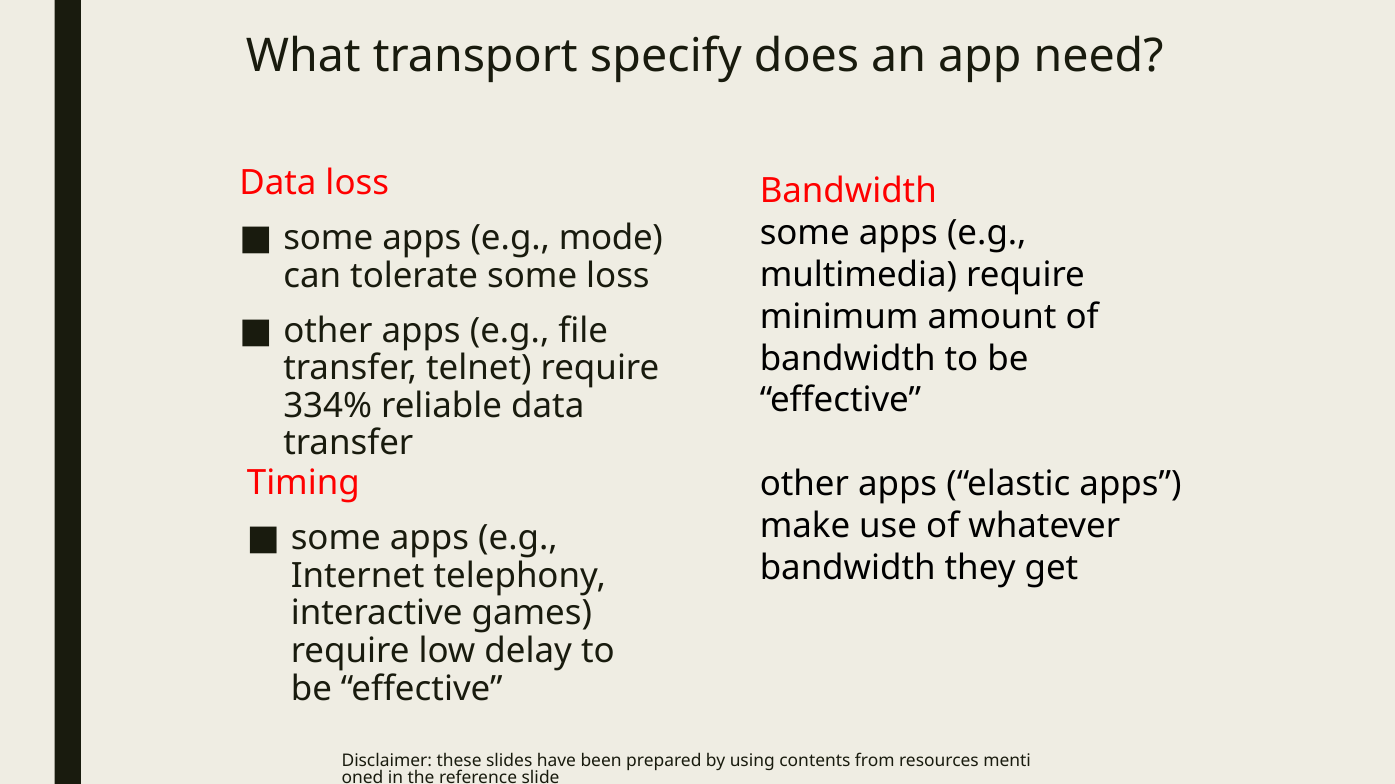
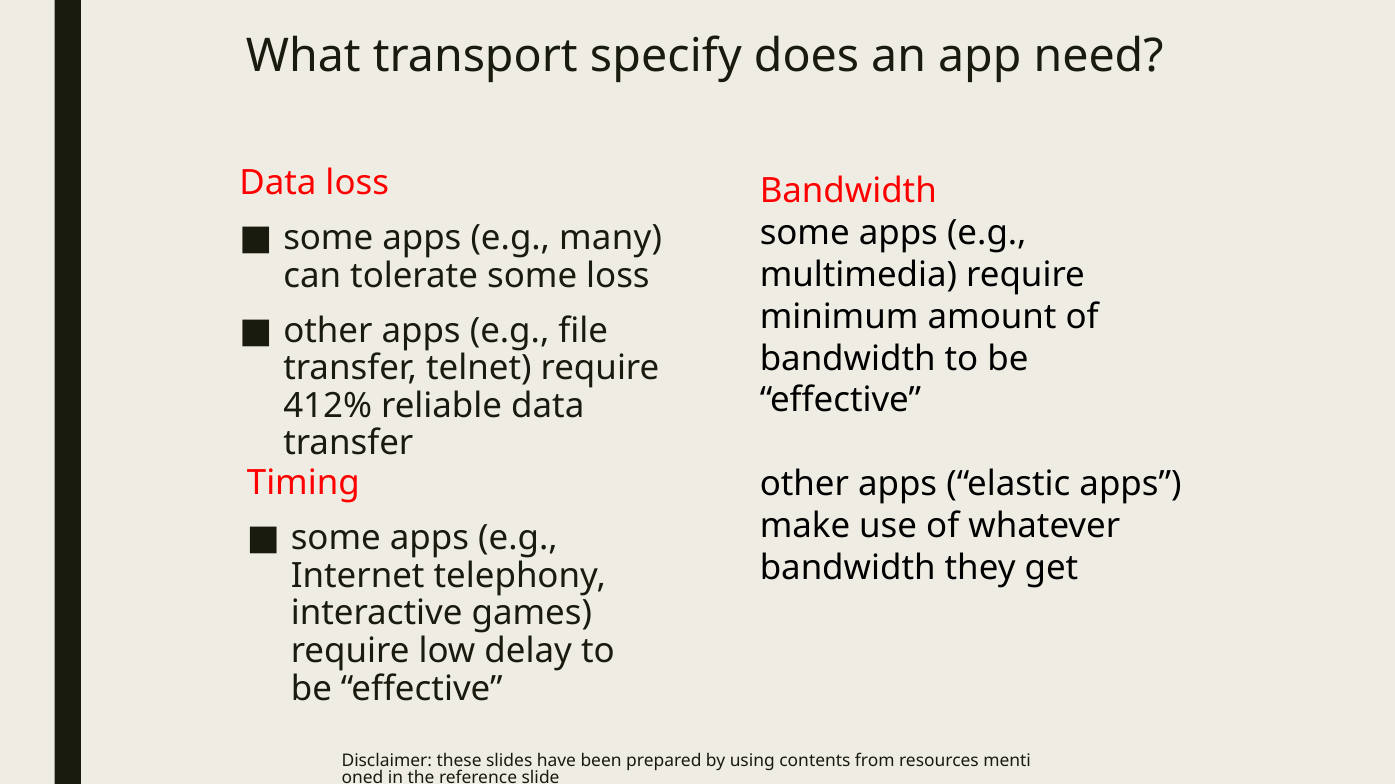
mode: mode -> many (611, 238)
334%: 334% -> 412% (328, 406)
